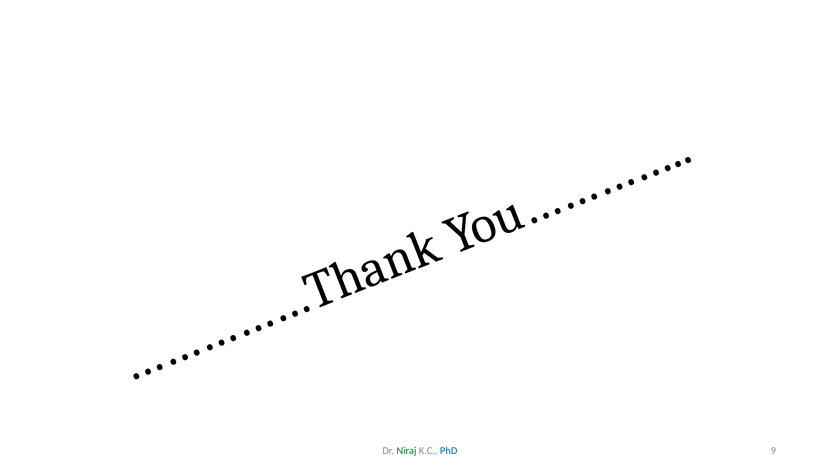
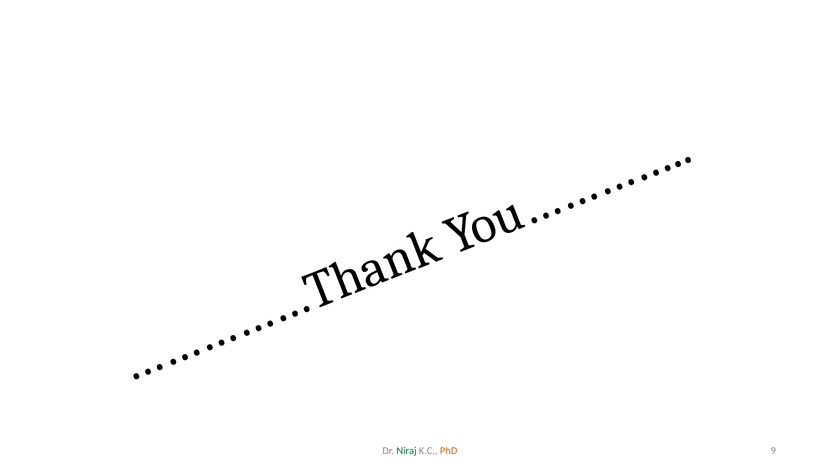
PhD colour: blue -> orange (449, 451)
